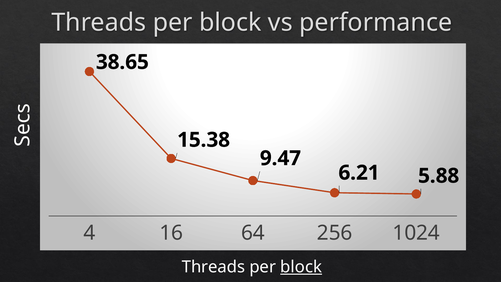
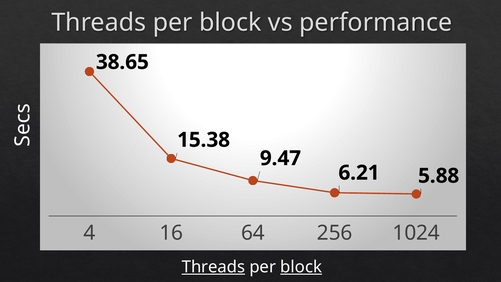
Threads underline: none -> present (213, 267)
